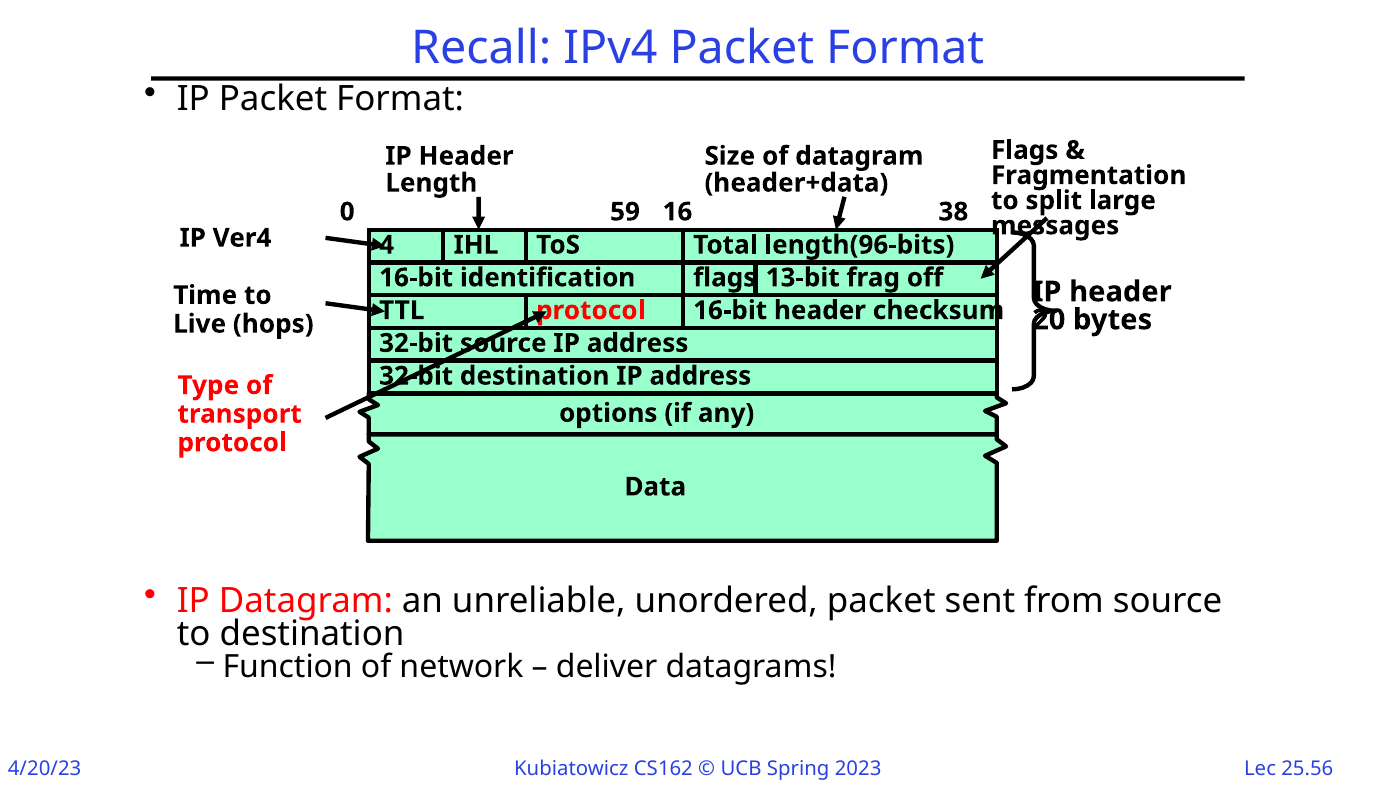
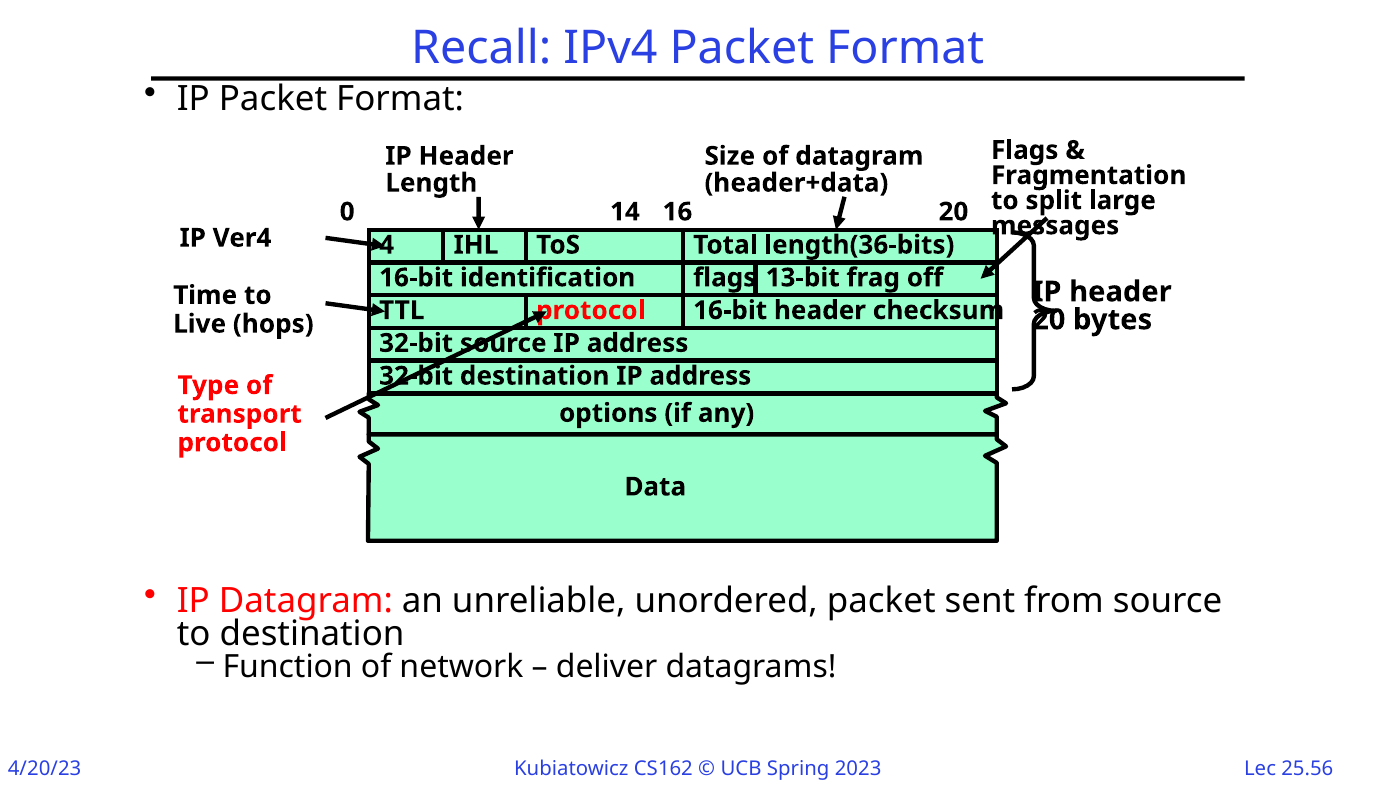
59: 59 -> 14 (625, 212)
16 38: 38 -> 20 (953, 212)
length(96-bits: length(96-bits -> length(36-bits (859, 245)
